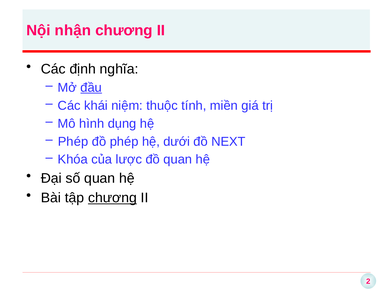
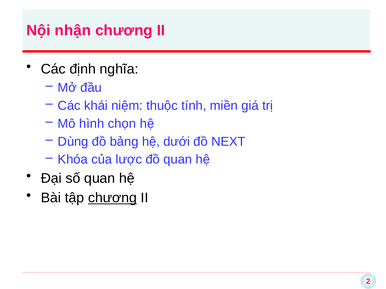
đầu underline: present -> none (91, 88)
dụng: dụng -> chọn (122, 124)
Phép: Phép -> Dùng (73, 142)
đồ phép: phép -> bảng (124, 142)
